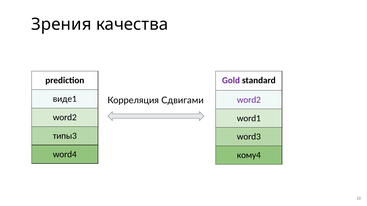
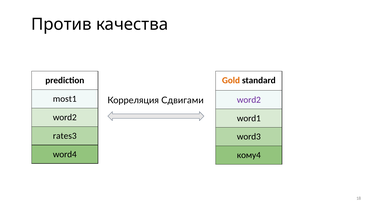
Зрения: Зрения -> Против (61, 24)
Gold colour: purple -> orange (231, 81)
виде1: виде1 -> most1 (65, 99)
типы3: типы3 -> rates3 (65, 136)
